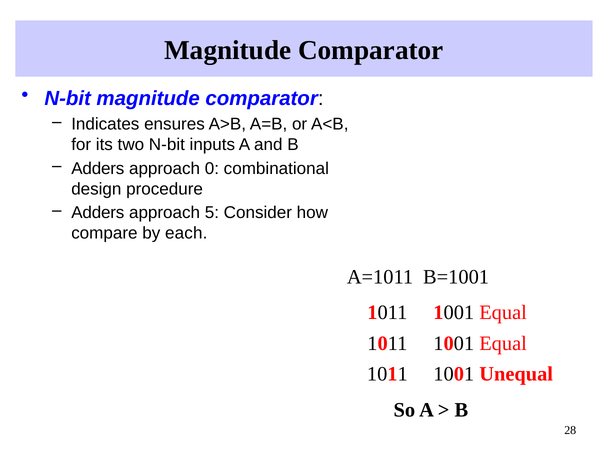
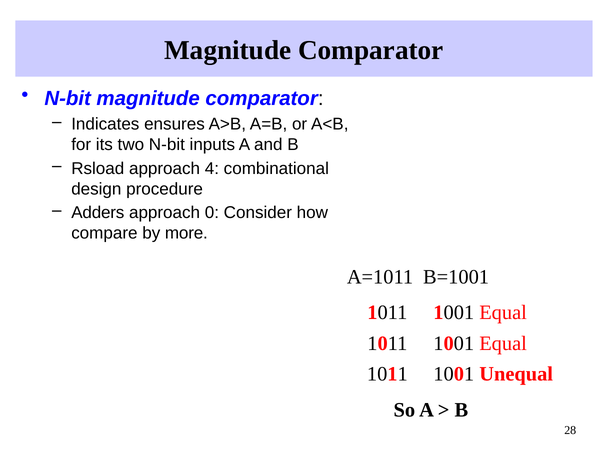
Adders: Adders -> Rsload (98, 168)
0: 0 -> 4 (212, 168)
5: 5 -> 0 (212, 213)
each: each -> more (186, 233)
